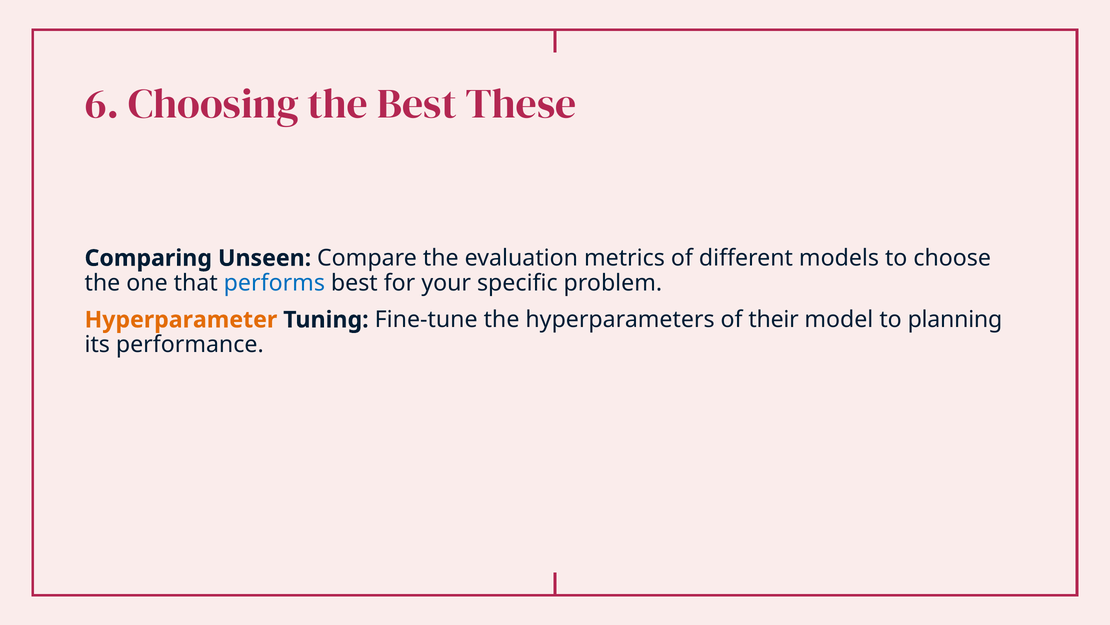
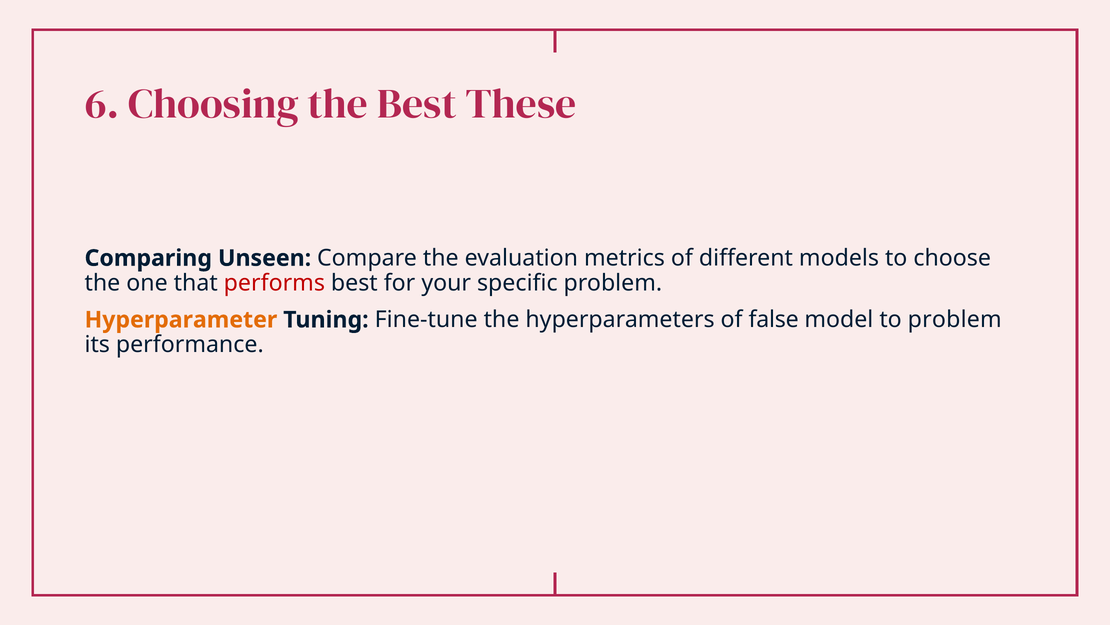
performs colour: blue -> red (274, 283)
their: their -> false (774, 319)
to planning: planning -> problem (955, 319)
